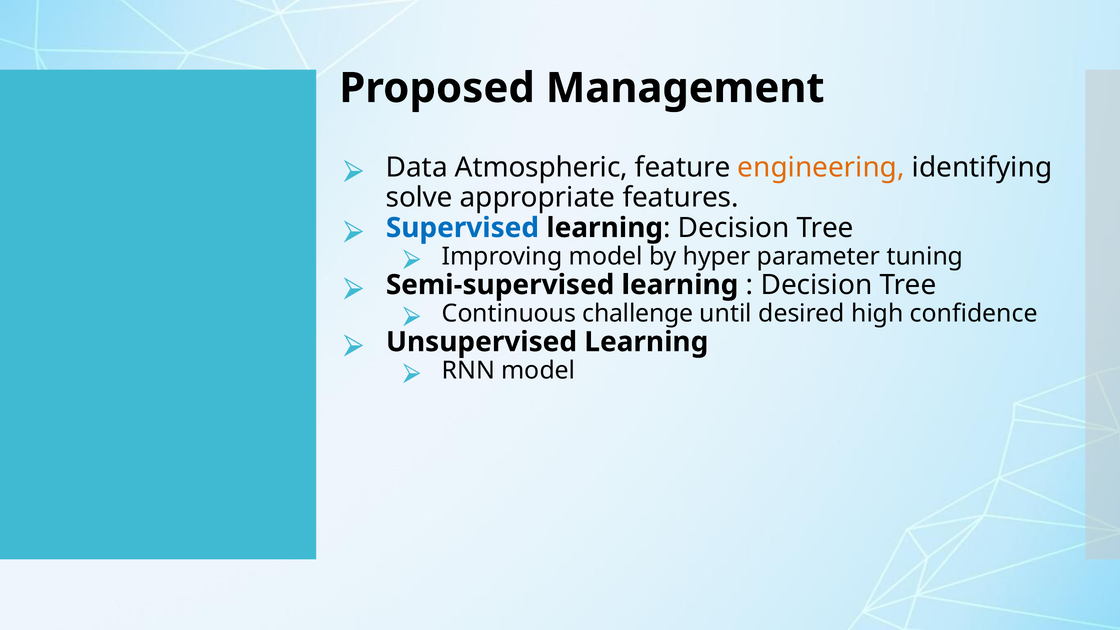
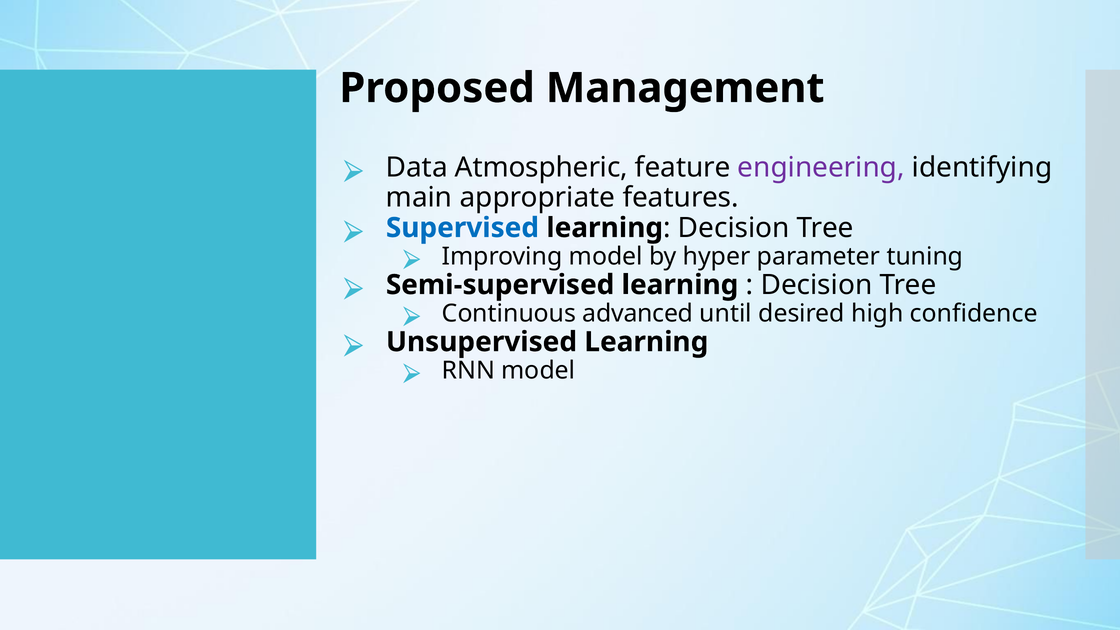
engineering colour: orange -> purple (821, 167)
solve: solve -> main (419, 198)
challenge: challenge -> advanced (638, 313)
